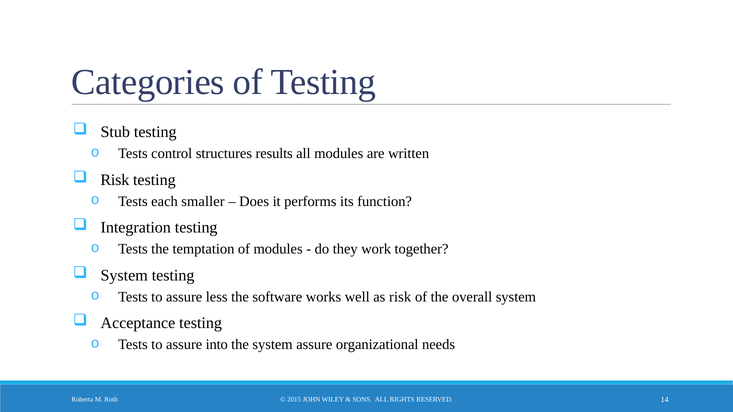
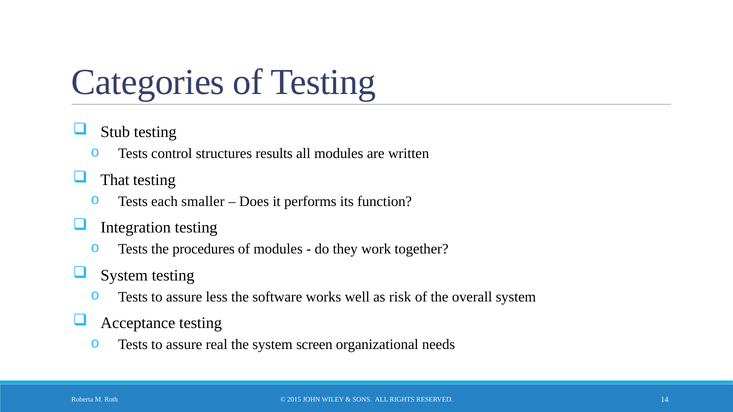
Risk: Risk -> That (115, 180)
temptation: temptation -> procedures (204, 249)
into: into -> real (217, 345)
system assure: assure -> screen (314, 345)
